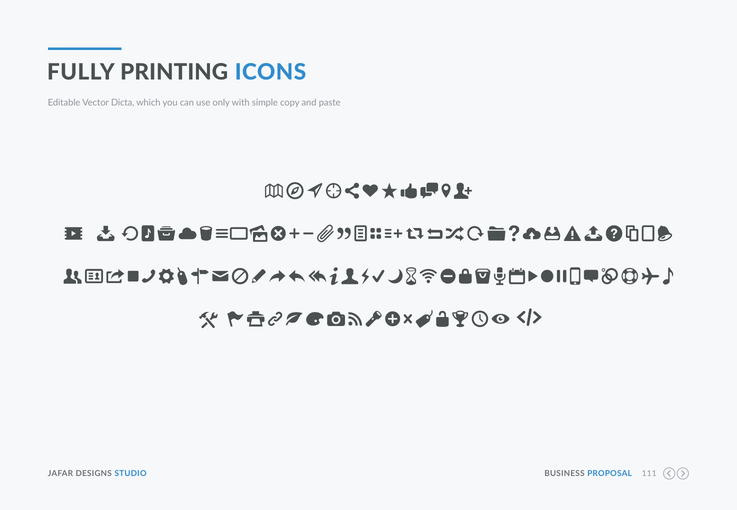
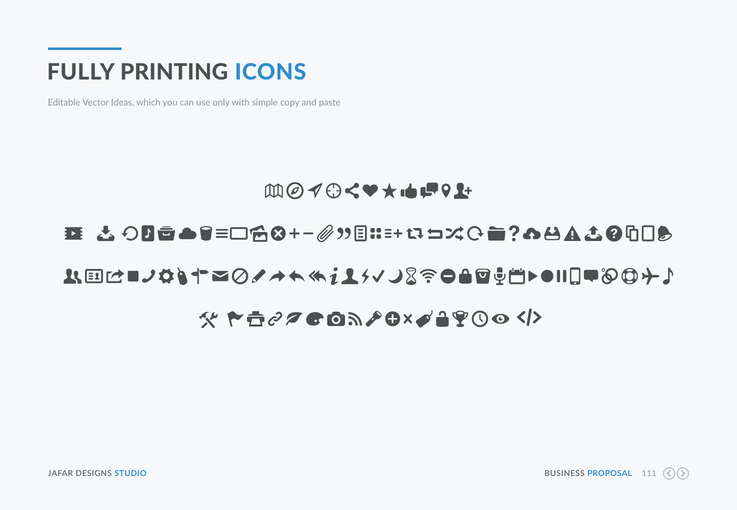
Dicta: Dicta -> Ideas (123, 103)
